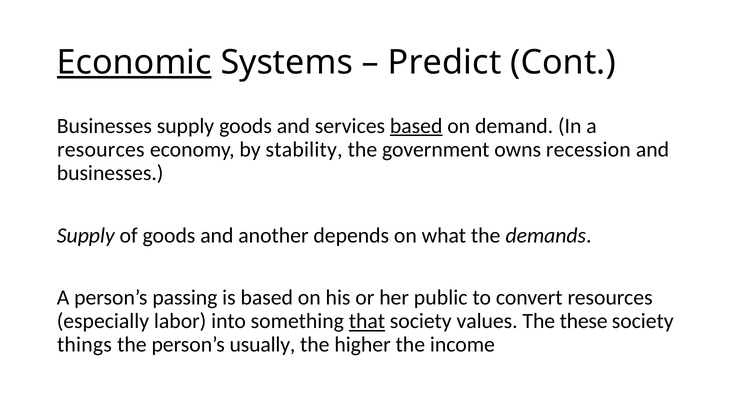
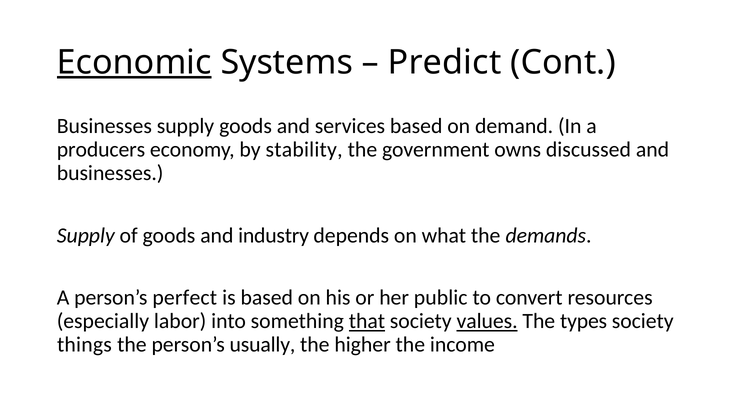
based underline: present -> none (416, 126)
resources: resources -> producers (101, 149)
recession: recession -> discussed (588, 149)
another: another -> industry (274, 235)
passing: passing -> perfect (185, 298)
values underline: none -> present (487, 321)
these: these -> types (584, 321)
